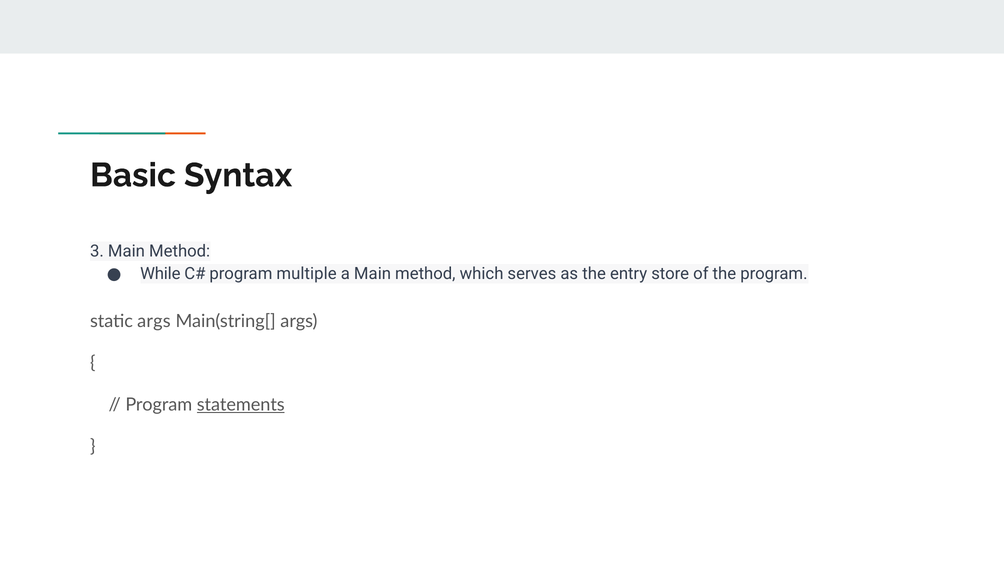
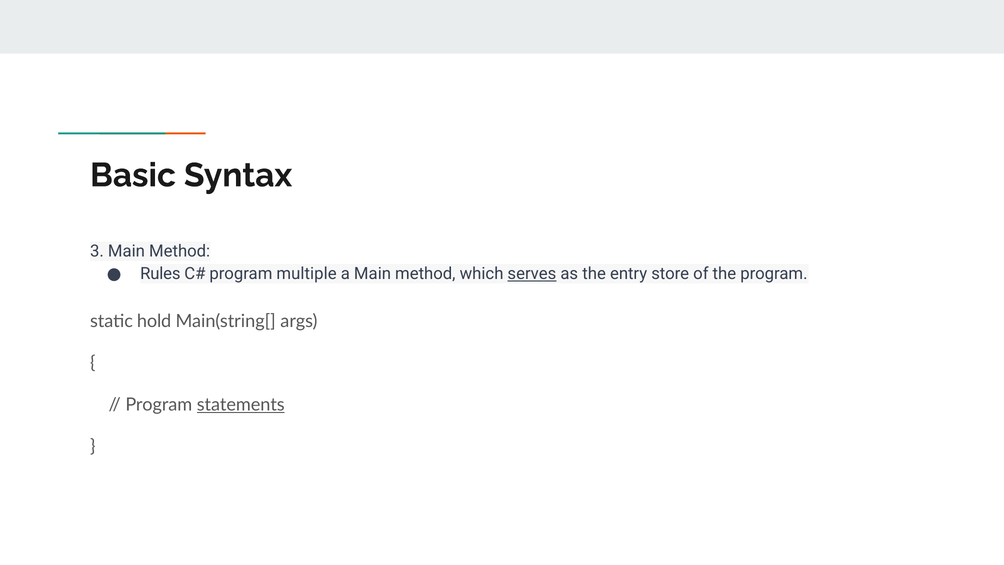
While: While -> Rules (160, 274)
serves underline: none -> present (532, 274)
static args: args -> hold (154, 321)
